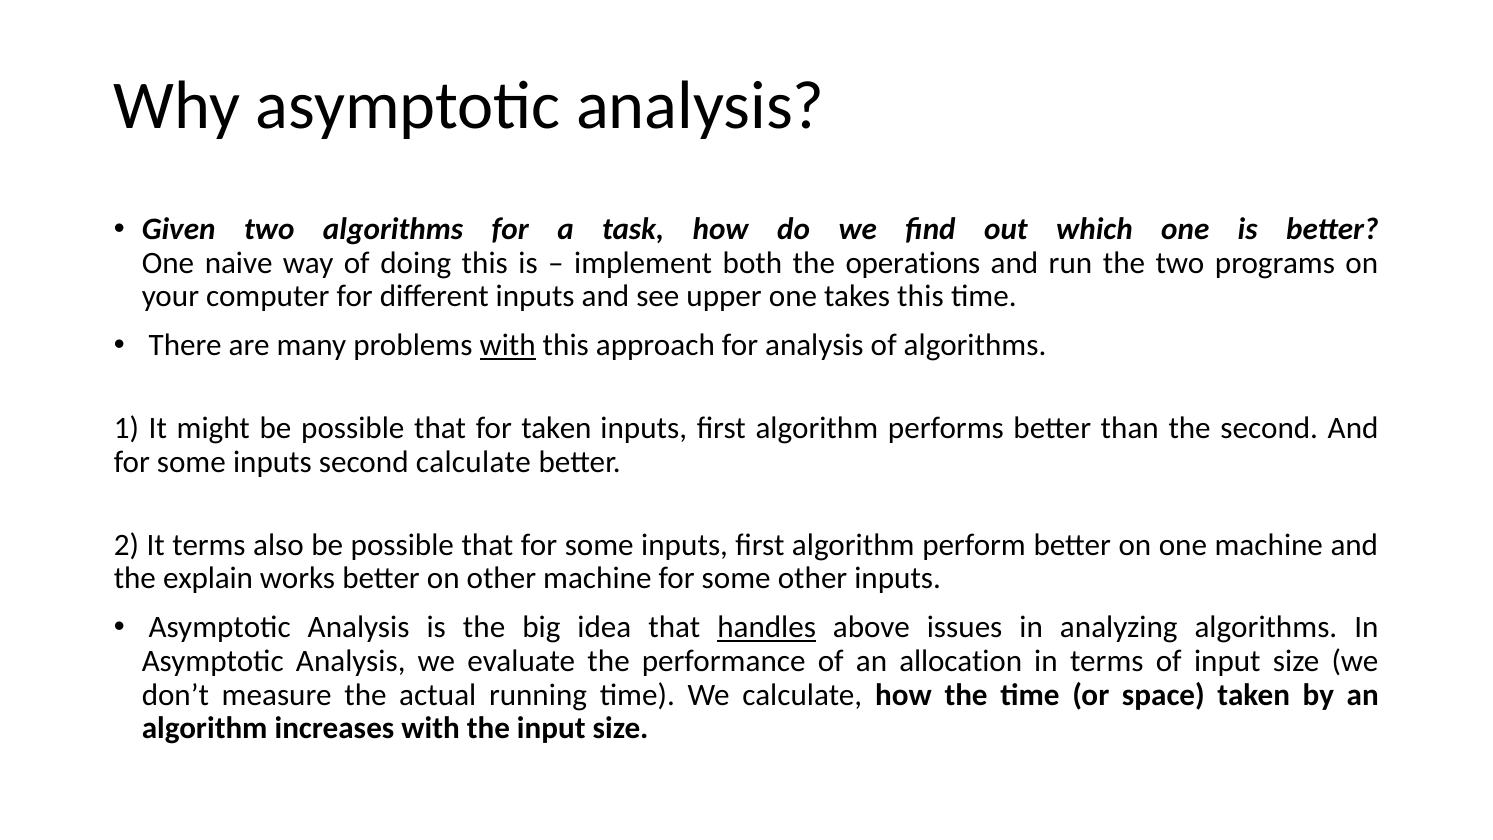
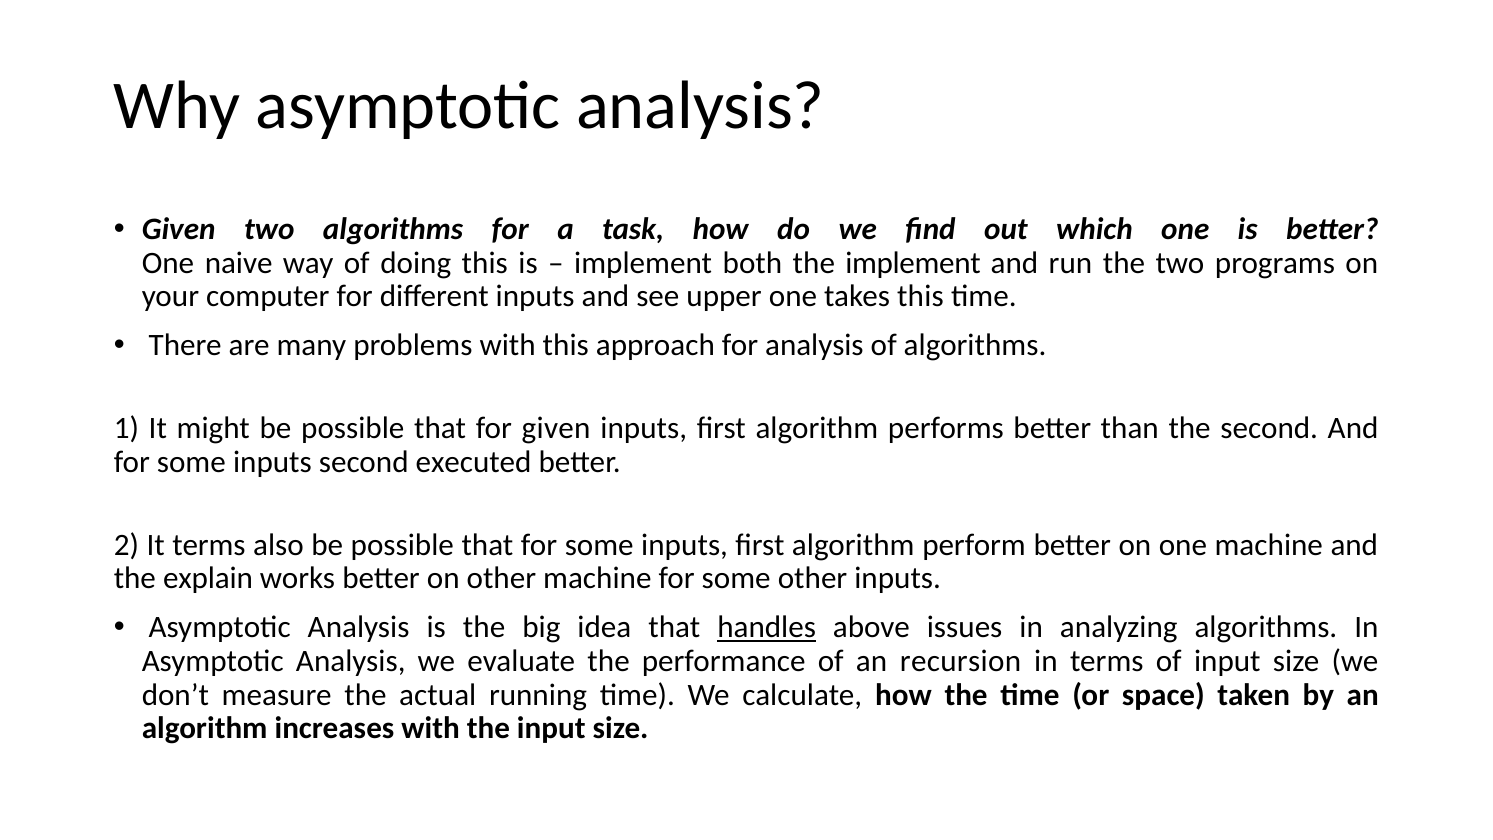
the operations: operations -> implement (913, 263)
with underline: present -> none (508, 346)
for taken: taken -> given (556, 428)
second calculate: calculate -> executed (474, 462)
allocation: allocation -> recursion (961, 661)
